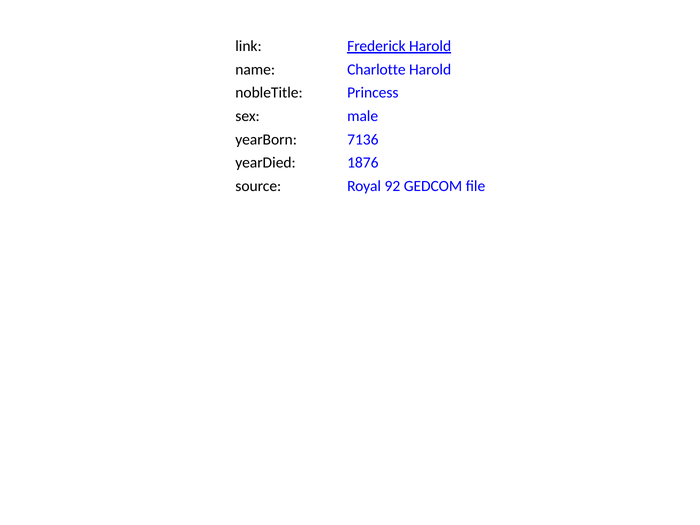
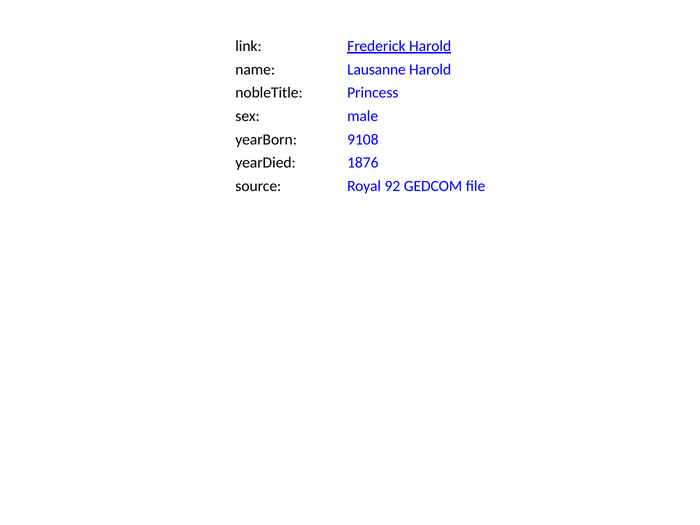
Charlotte: Charlotte -> Lausanne (376, 69)
7136: 7136 -> 9108 (363, 139)
